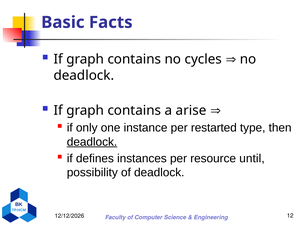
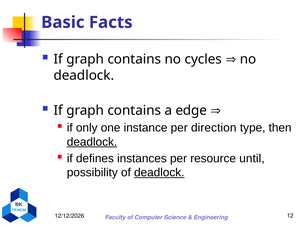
arise: arise -> edge (191, 110)
restarted: restarted -> direction (214, 128)
deadlock underline: none -> present (159, 173)
